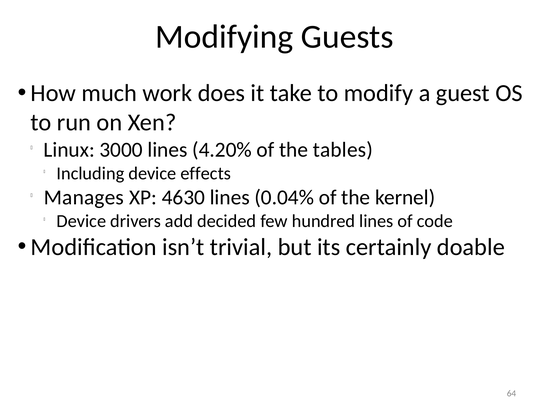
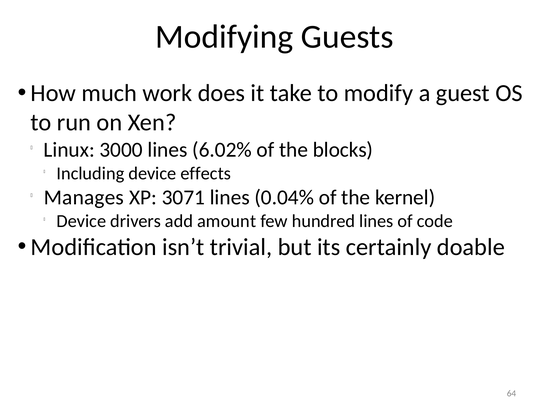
4.20%: 4.20% -> 6.02% (222, 150)
tables: tables -> blocks (343, 150)
4630: 4630 -> 3071 (183, 197)
decided: decided -> amount (227, 221)
